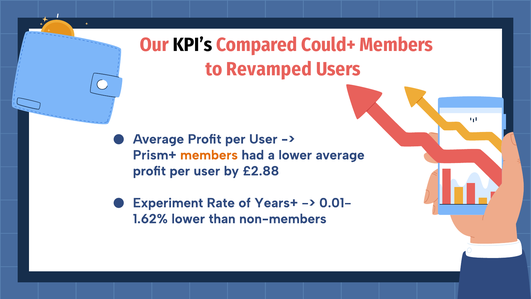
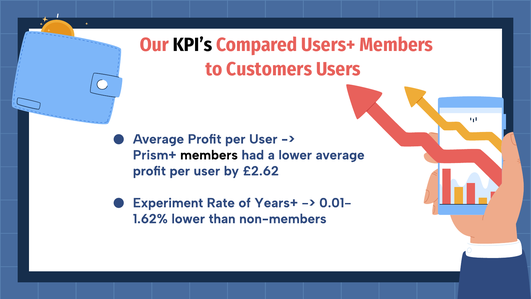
Could+: Could+ -> Users+ (328, 45)
Revamped: Revamped -> Customers (269, 69)
members colour: orange -> black (209, 155)
£2.88: £2.88 -> £2.62 (261, 171)
